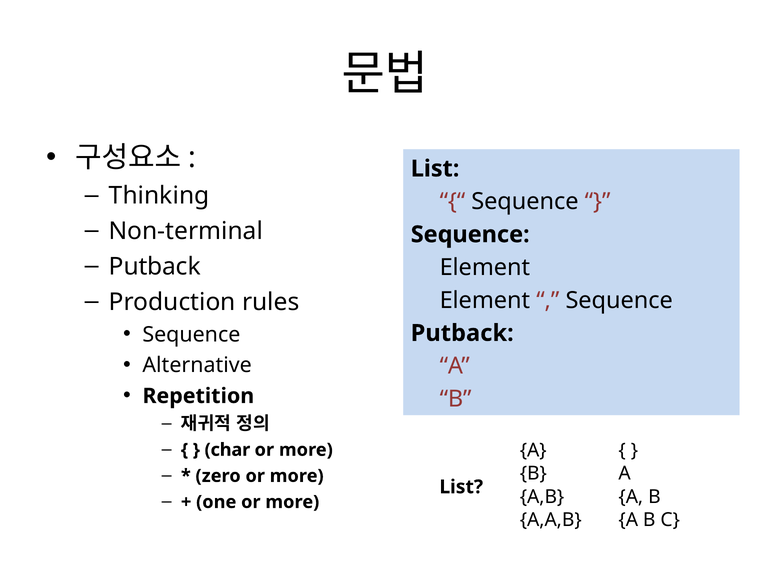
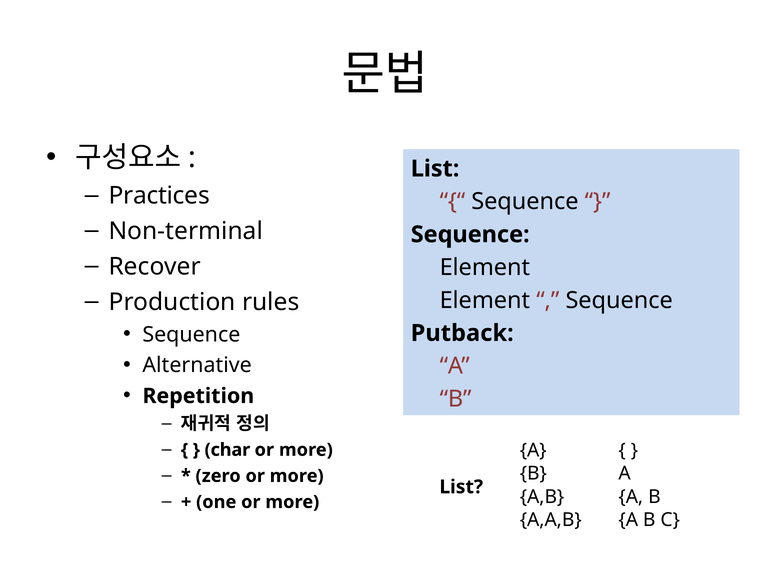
Thinking: Thinking -> Practices (159, 196)
Putback: Putback -> Recover (155, 267)
